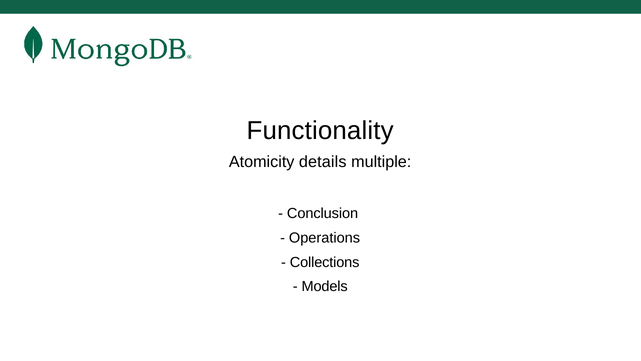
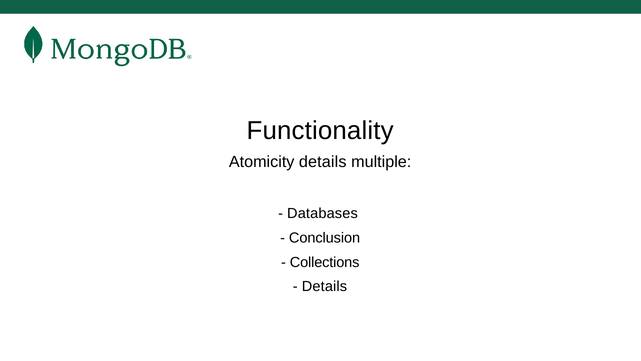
Conclusion: Conclusion -> Databases (322, 213)
Operations: Operations -> Conclusion (325, 238)
Models: Models -> Details (324, 286)
